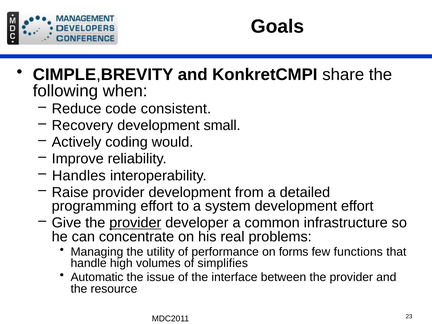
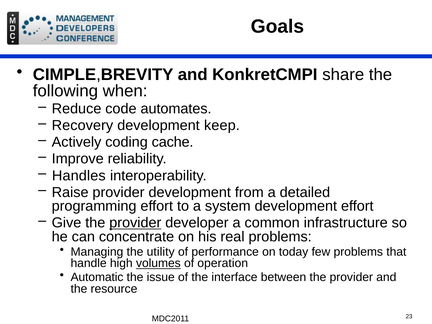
consistent: consistent -> automates (176, 109)
small: small -> keep (222, 125)
would: would -> cache (173, 142)
forms: forms -> today (294, 252)
few functions: functions -> problems (358, 252)
volumes underline: none -> present (158, 263)
simplifies: simplifies -> operation (223, 263)
